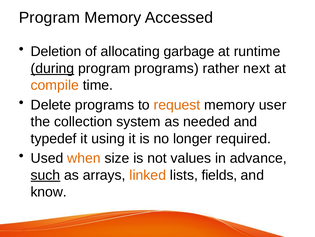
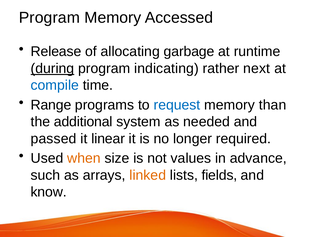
Deletion: Deletion -> Release (56, 51)
program programs: programs -> indicating (166, 68)
compile colour: orange -> blue (55, 85)
Delete: Delete -> Range (51, 105)
request colour: orange -> blue (177, 105)
user: user -> than (273, 105)
collection: collection -> additional (83, 121)
typedef: typedef -> passed (54, 138)
using: using -> linear (108, 138)
such underline: present -> none (45, 175)
